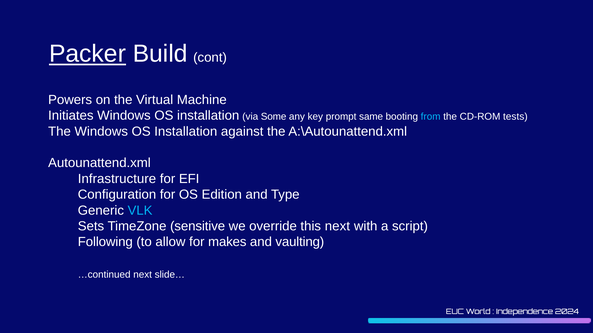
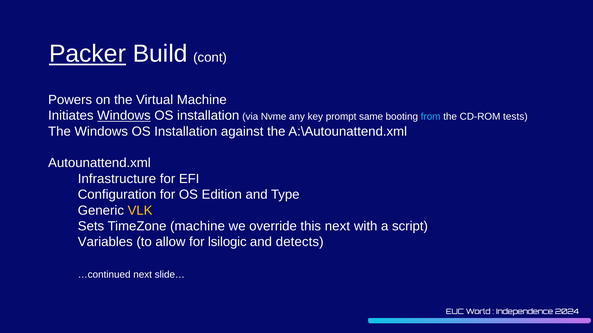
Windows underline: none -> present (124, 116)
Some: Some -> Nvme (274, 117)
VLK colour: light blue -> yellow (140, 211)
TimeZone sensitive: sensitive -> machine (198, 227)
Following: Following -> Variables (105, 242)
makes: makes -> lsilogic (227, 242)
vaulting: vaulting -> detects (300, 242)
